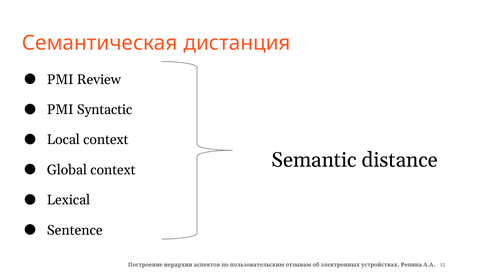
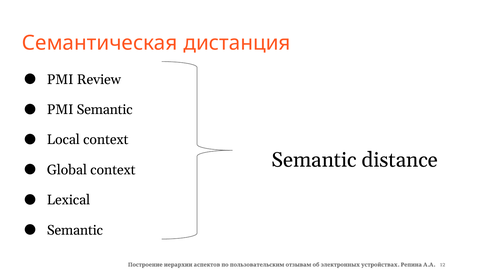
PMI Syntactic: Syntactic -> Semantic (105, 110)
Sentence: Sentence -> Semantic (75, 230)
